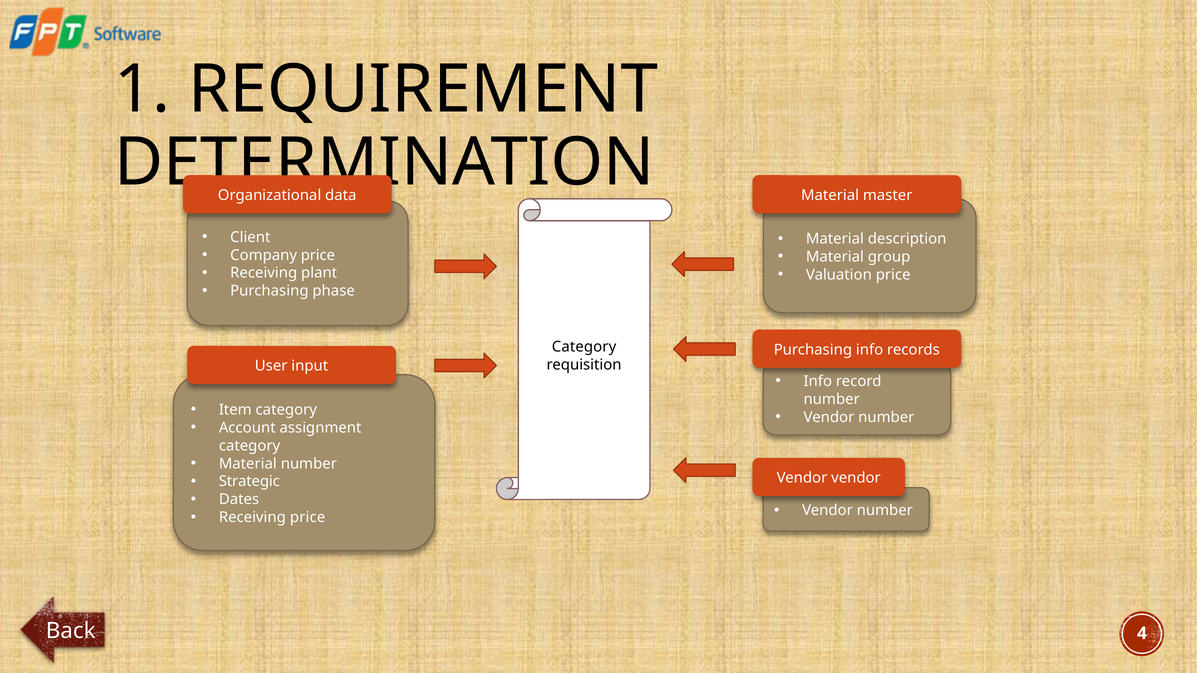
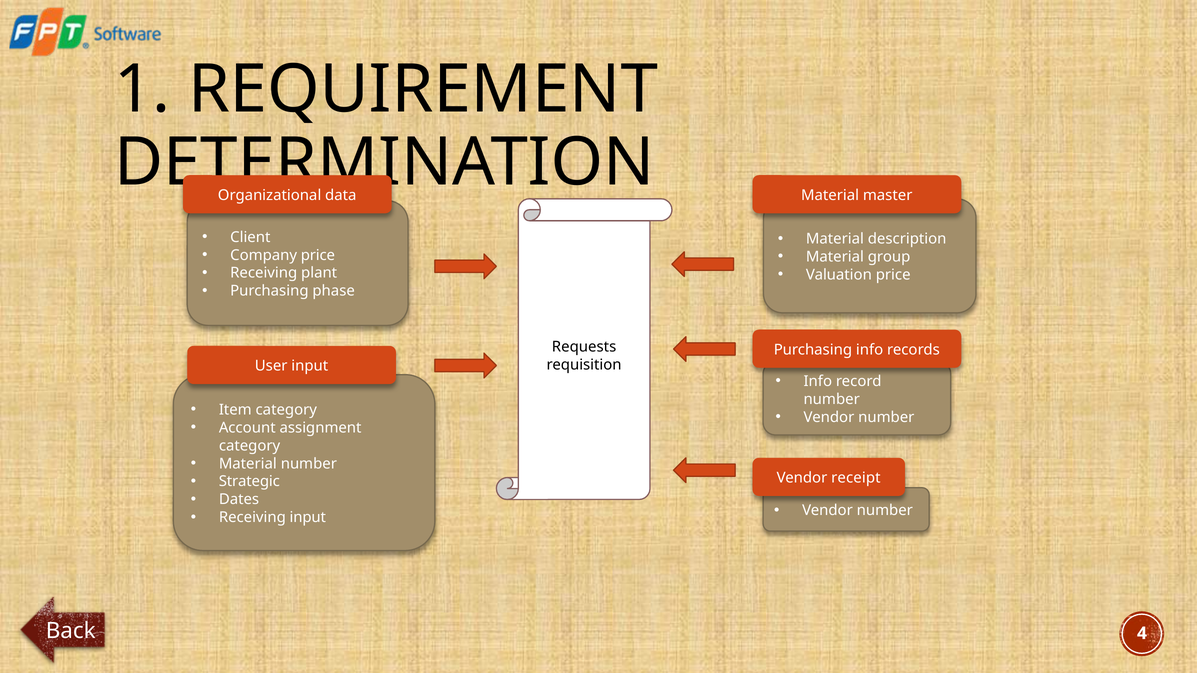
Category: Category -> Requests (584, 347)
Vendor vendor: vendor -> receipt (856, 478)
Receiving price: price -> input (308, 518)
